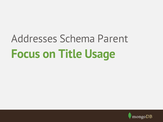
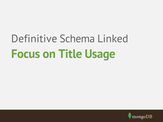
Addresses: Addresses -> Definitive (34, 39)
Parent: Parent -> Linked (113, 39)
